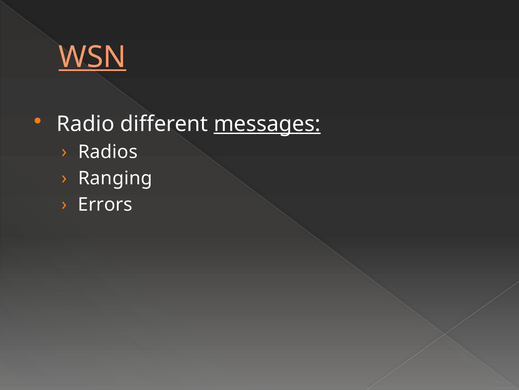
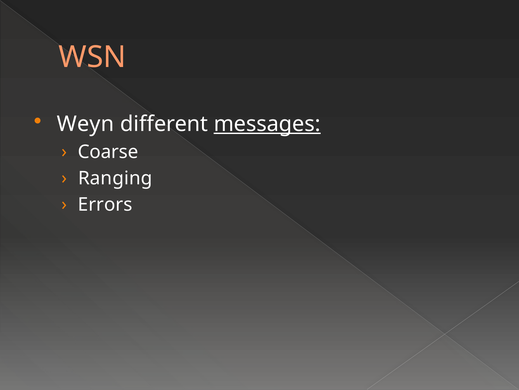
WSN underline: present -> none (92, 57)
Radio: Radio -> Weyn (85, 124)
Radios: Radios -> Coarse (108, 152)
